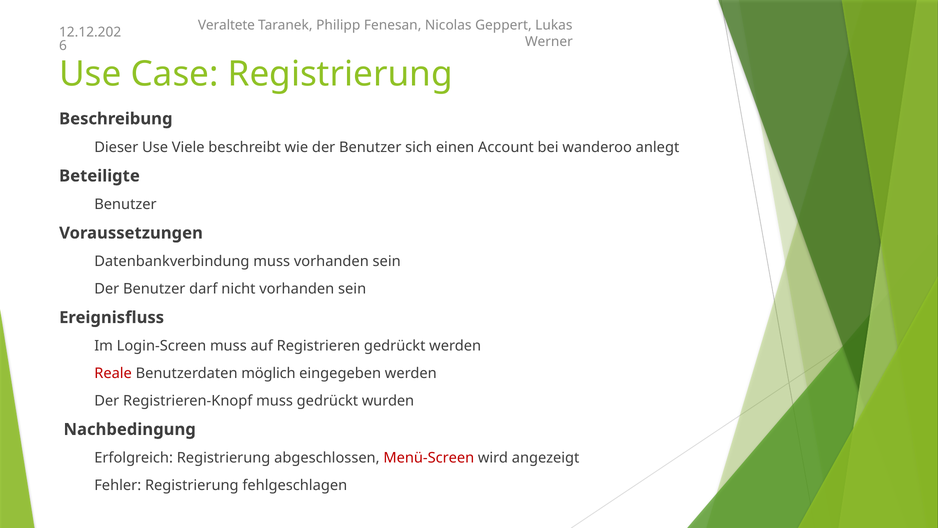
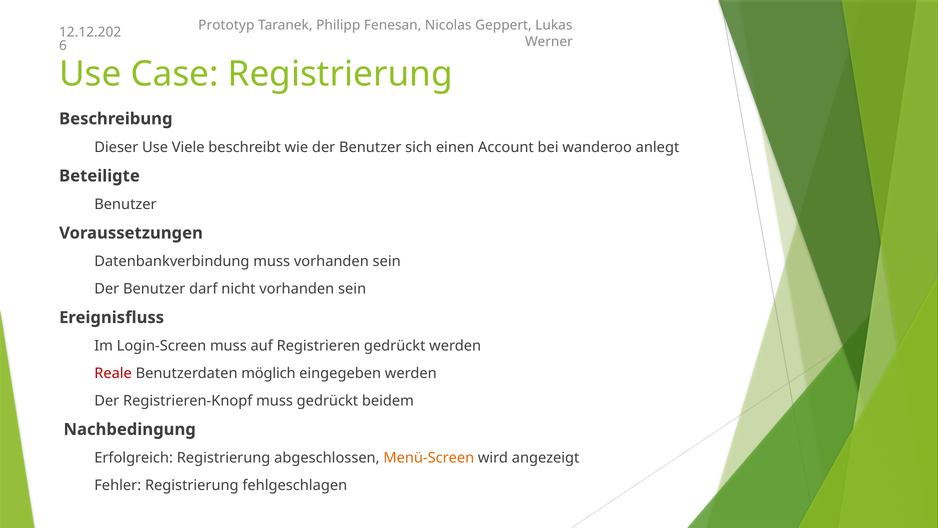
Veraltete: Veraltete -> Prototyp (226, 25)
wurden: wurden -> beidem (388, 400)
Menü-Screen colour: red -> orange (429, 458)
